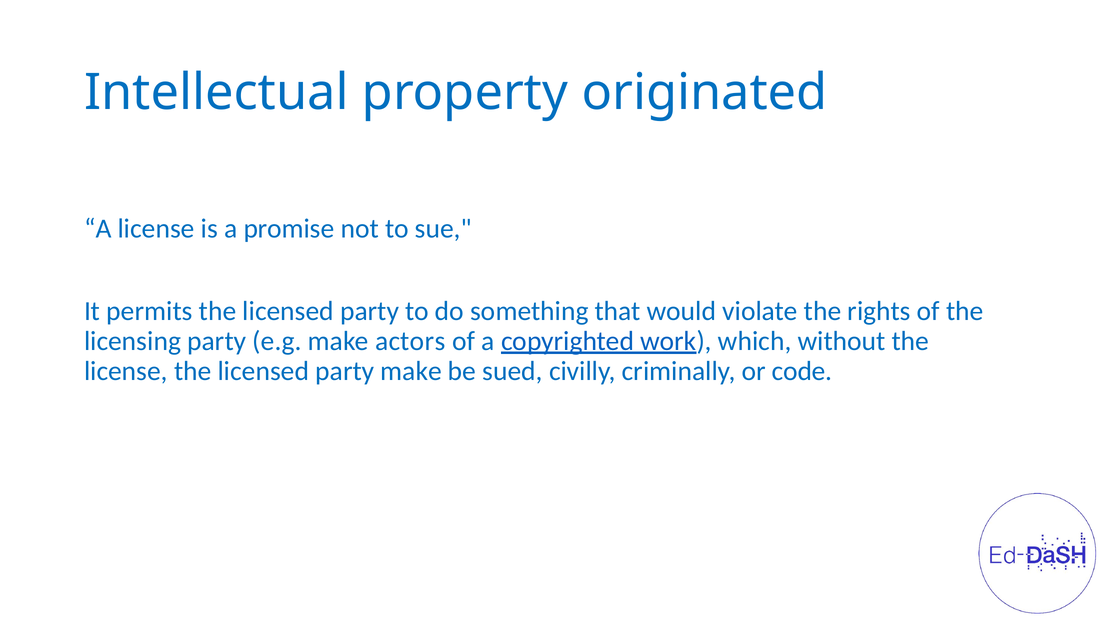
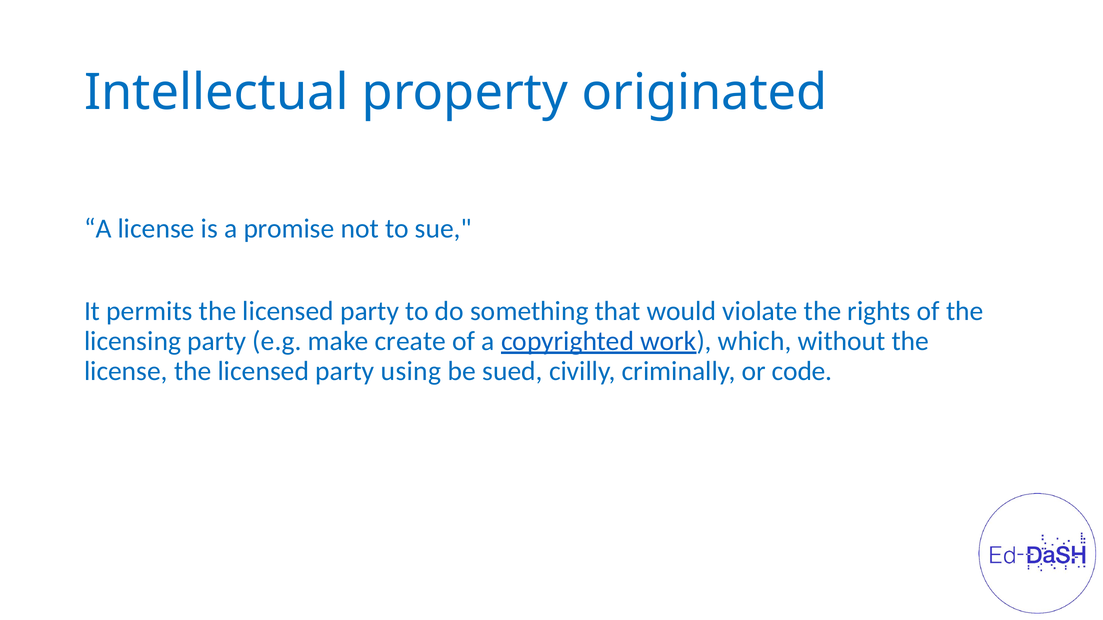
actors: actors -> create (410, 341)
party make: make -> using (411, 371)
